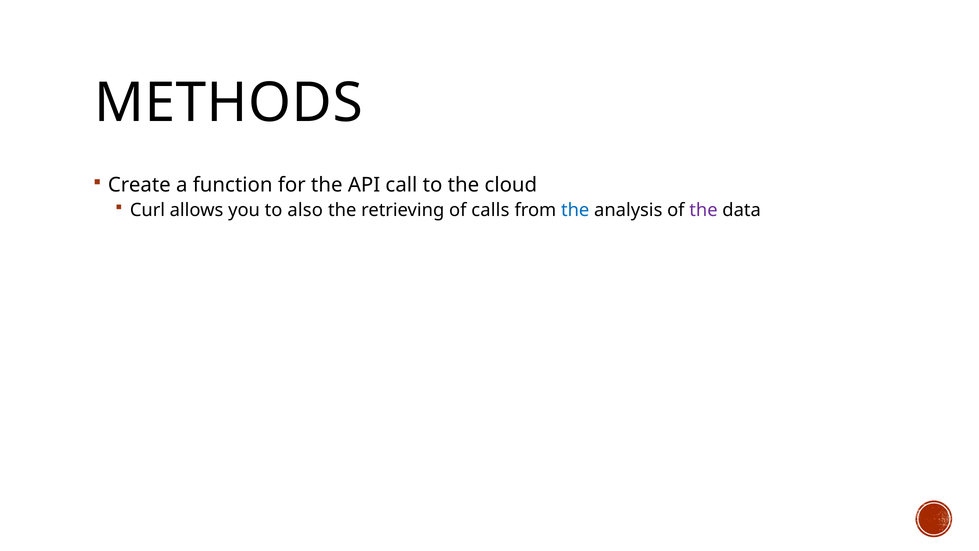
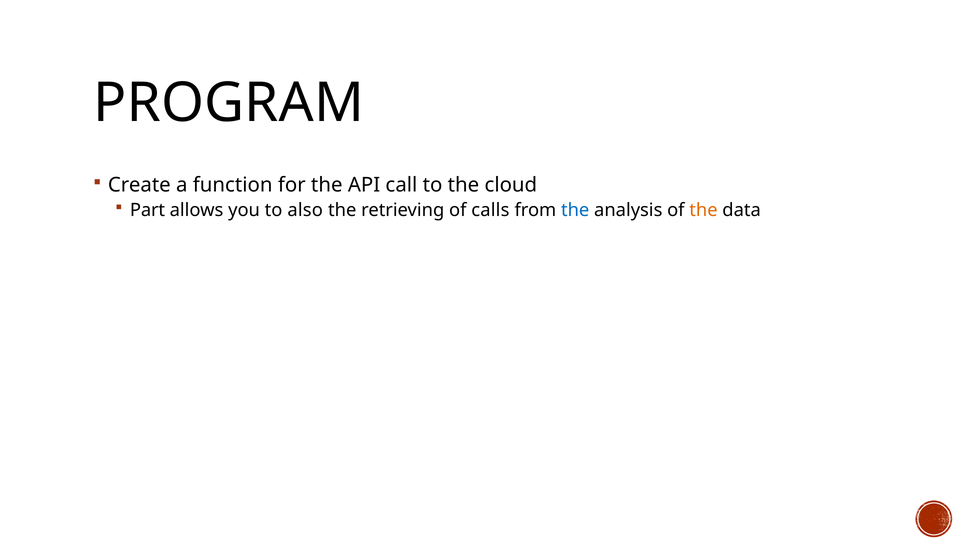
METHODS: METHODS -> PROGRAM (229, 103)
Curl: Curl -> Part (148, 210)
the colour: purple -> orange (703, 210)
